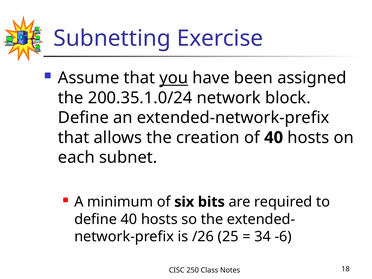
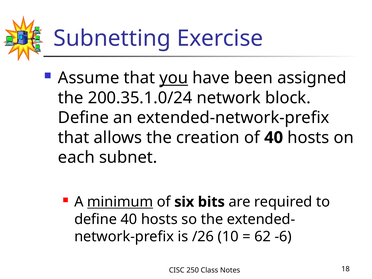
minimum underline: none -> present (120, 202)
25: 25 -> 10 (228, 237)
34: 34 -> 62 (263, 237)
